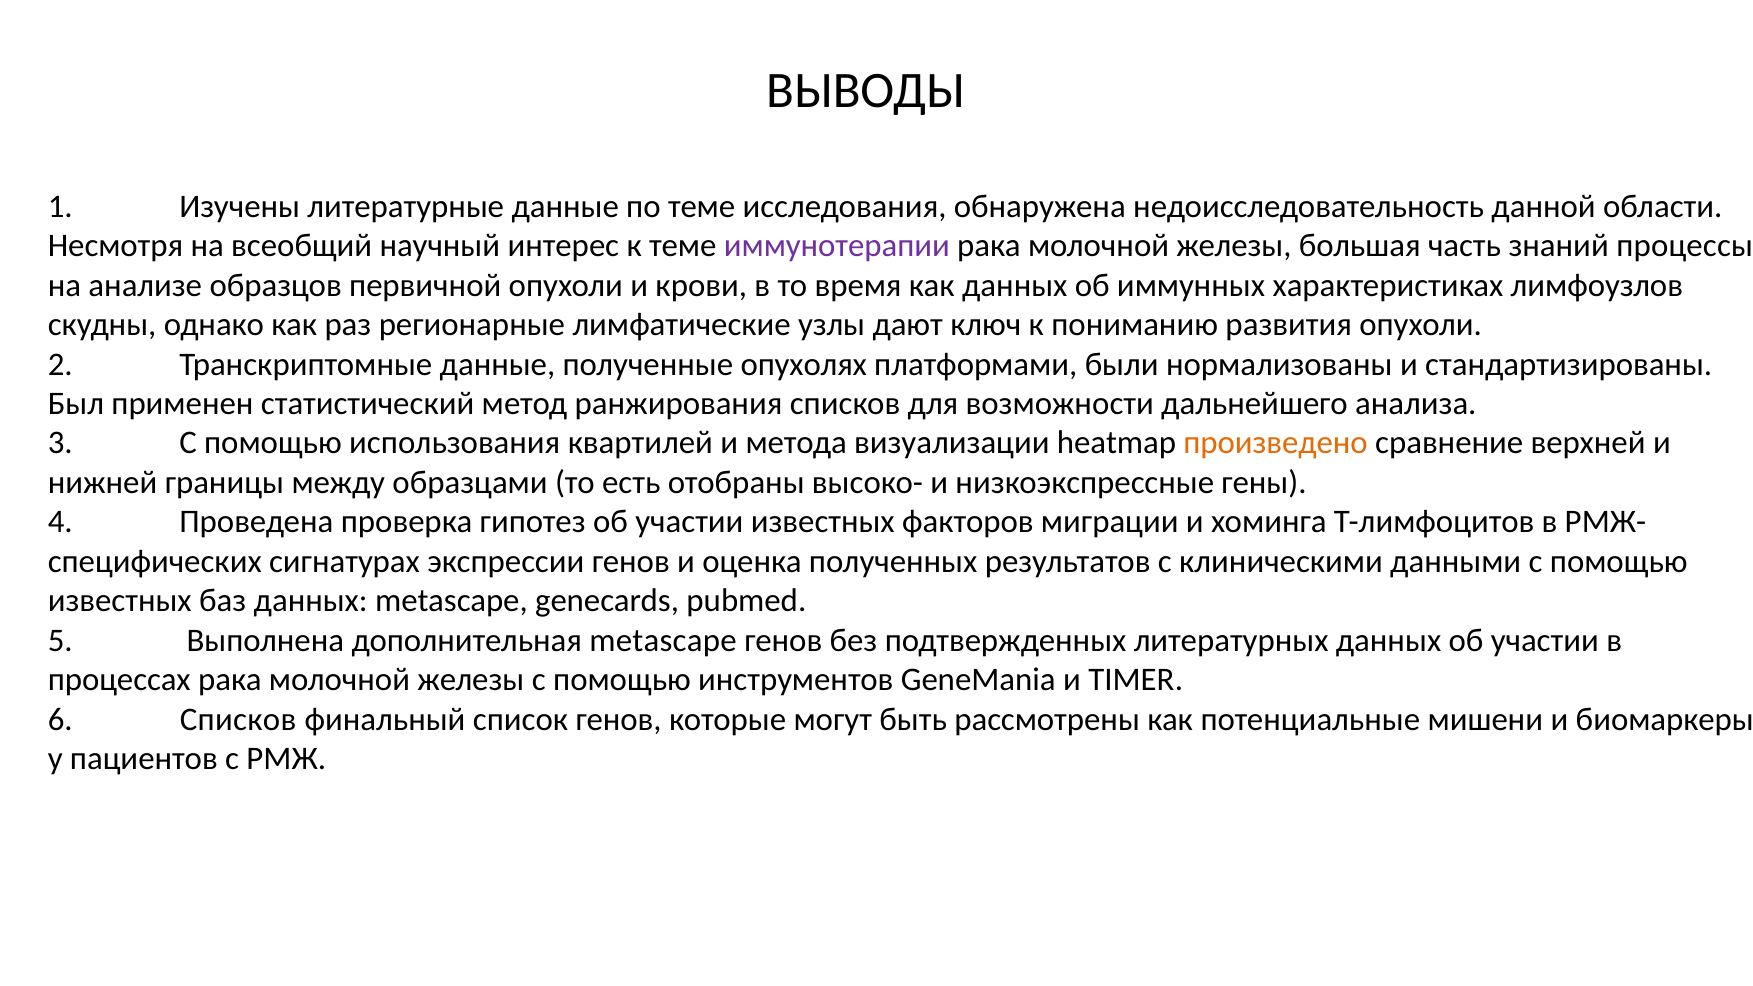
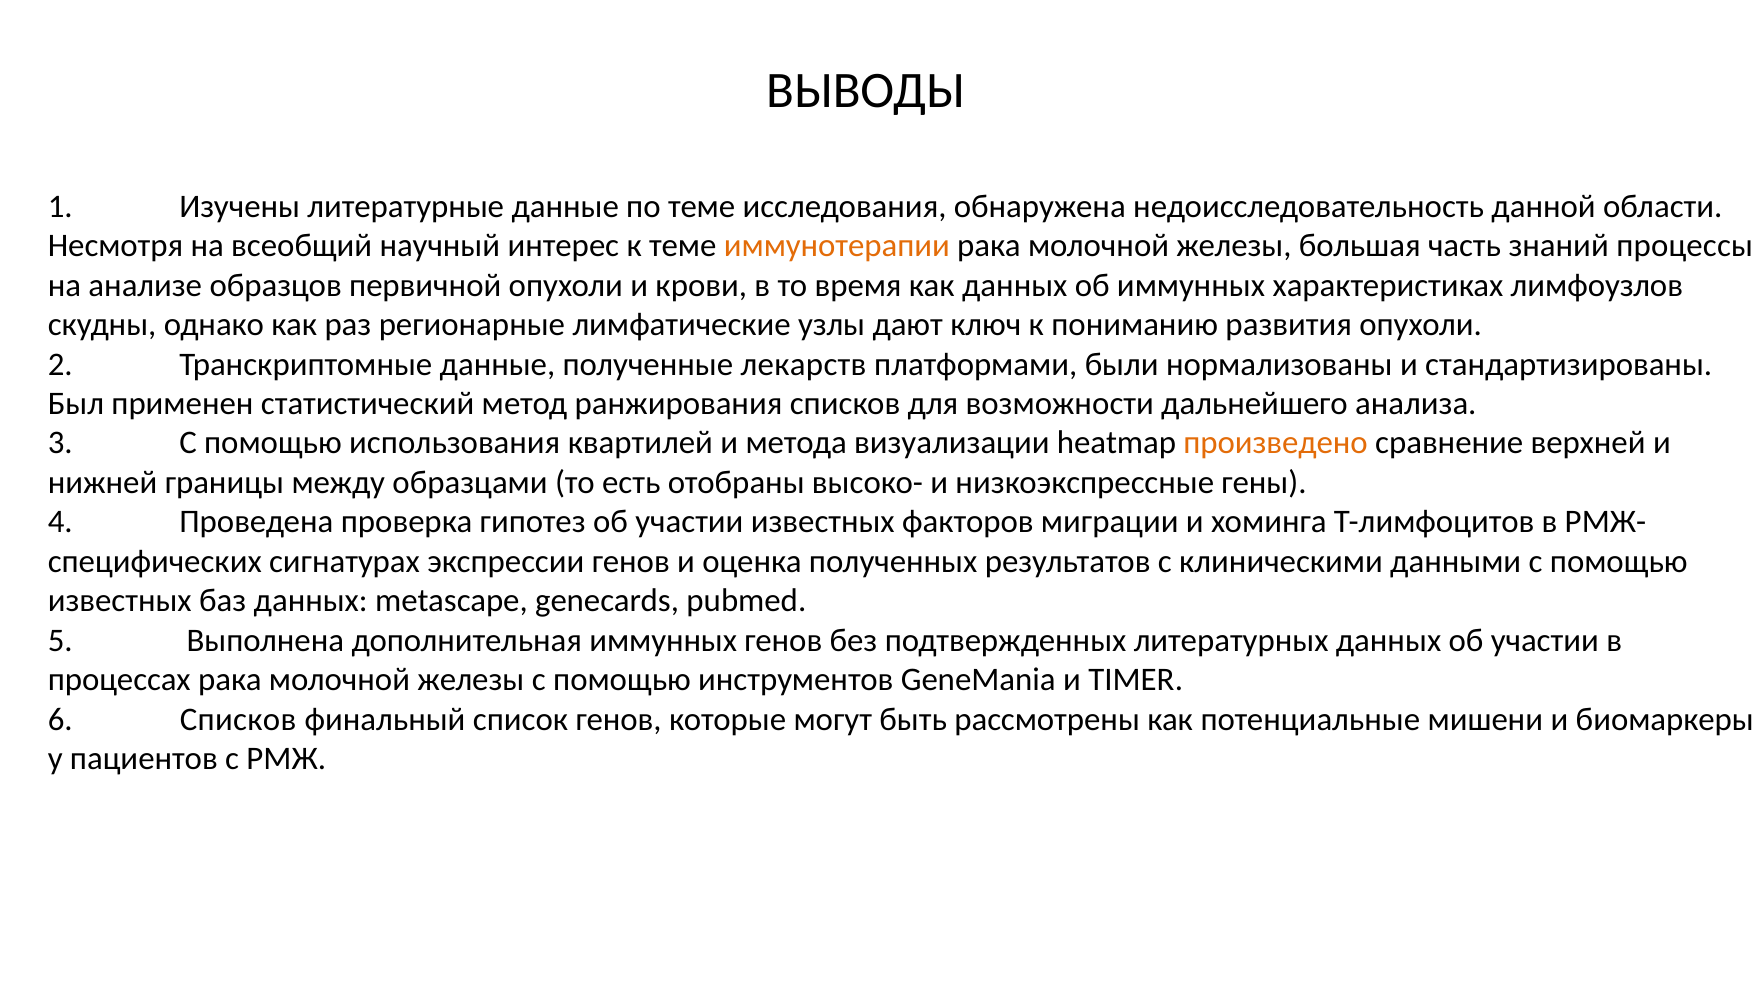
иммунотерапии colour: purple -> orange (837, 246)
опухолях: опухолях -> лекарств (804, 364)
дополнительная metascape: metascape -> иммунных (663, 640)
